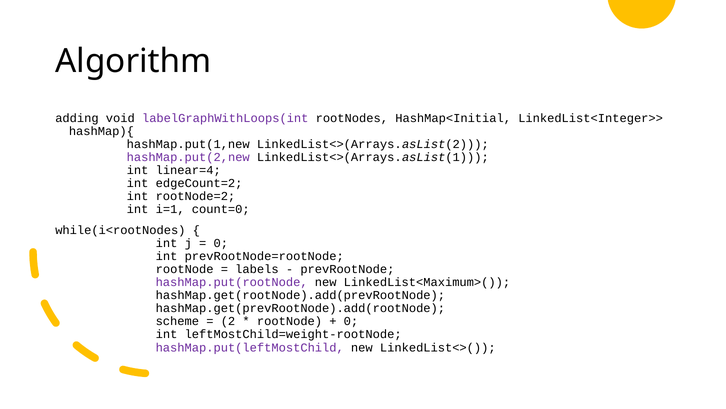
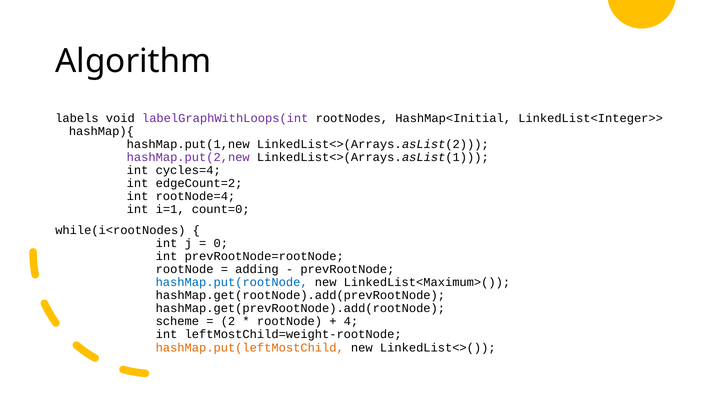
adding: adding -> labels (77, 118)
linear=4: linear=4 -> cycles=4 (188, 170)
rootNode=2: rootNode=2 -> rootNode=4 (195, 196)
labels: labels -> adding (257, 269)
hashMap.put(rootNode colour: purple -> blue (232, 282)
0: 0 -> 4 (351, 321)
hashMap.put(leftMostChild colour: purple -> orange (250, 347)
